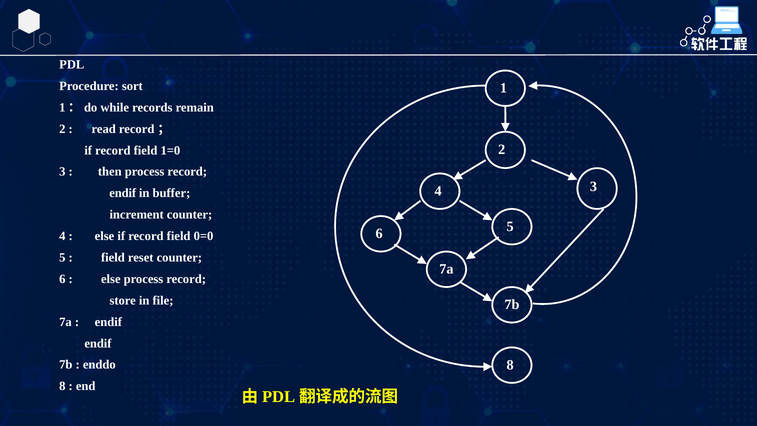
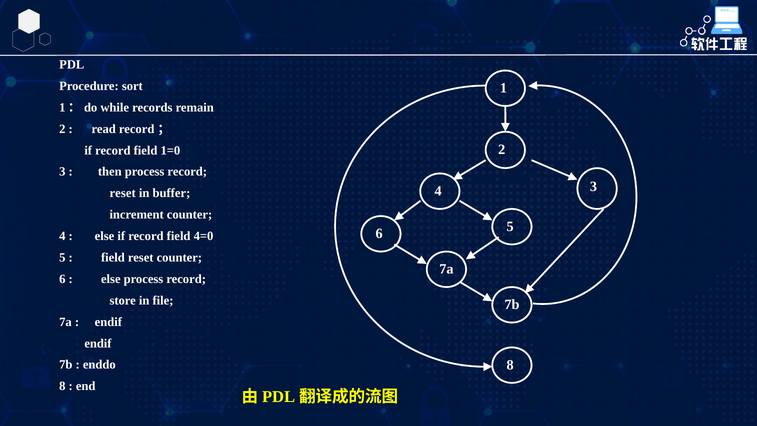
endif: endif -> reset (123, 193)
0=0: 0=0 -> 4=0 (203, 236)
